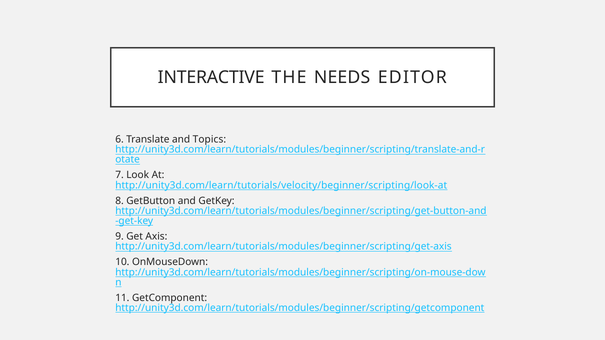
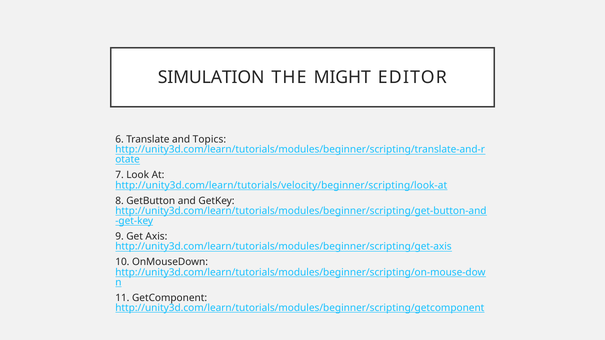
INTERACTIVE: INTERACTIVE -> SIMULATION (211, 77)
NEEDS: NEEDS -> MIGHT (342, 77)
